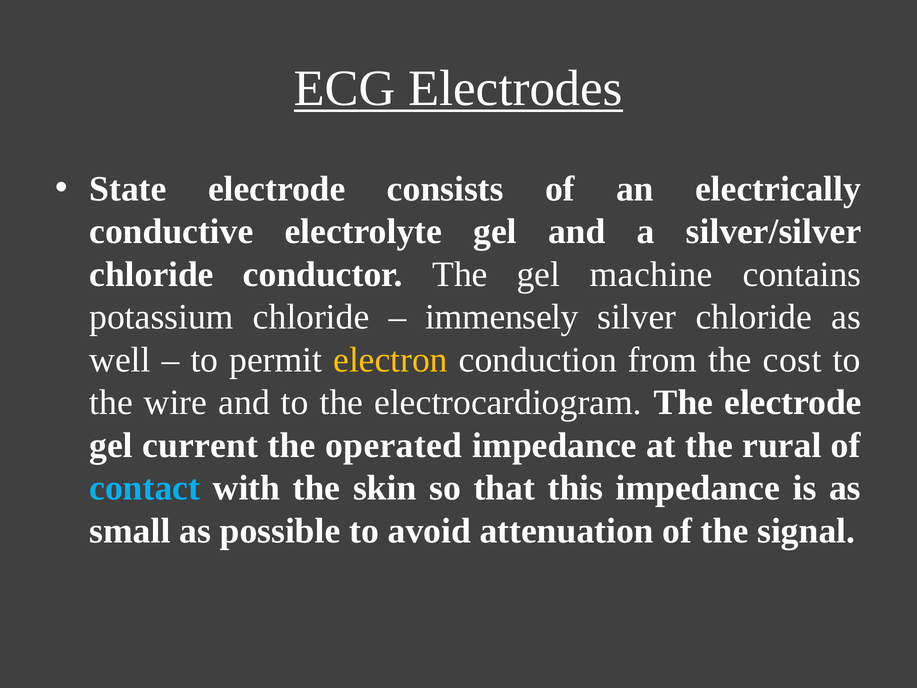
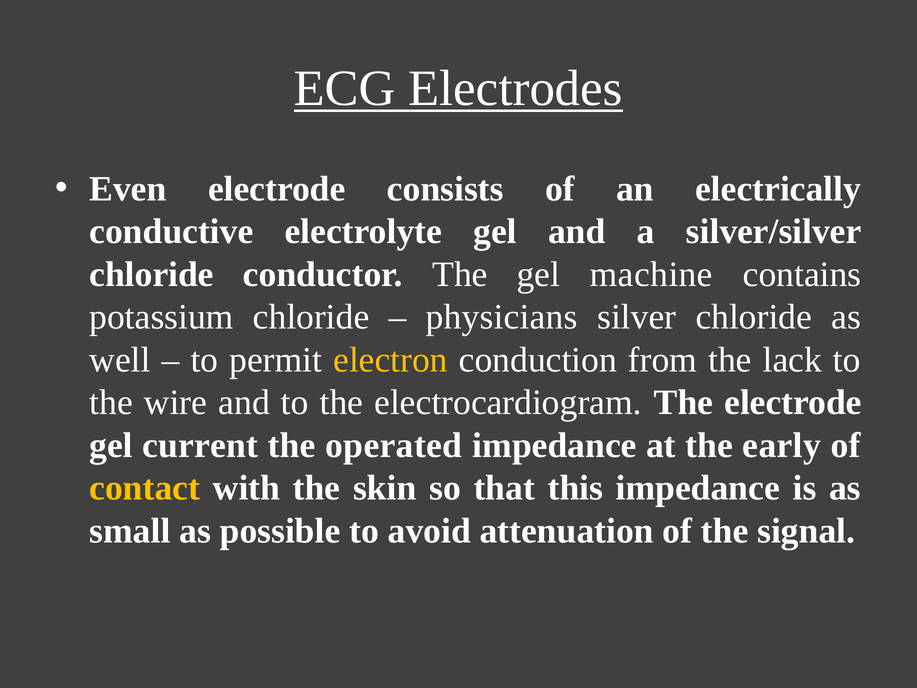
State: State -> Even (128, 189)
immensely: immensely -> physicians (502, 317)
cost: cost -> lack (792, 360)
rural: rural -> early (782, 445)
contact colour: light blue -> yellow (145, 488)
